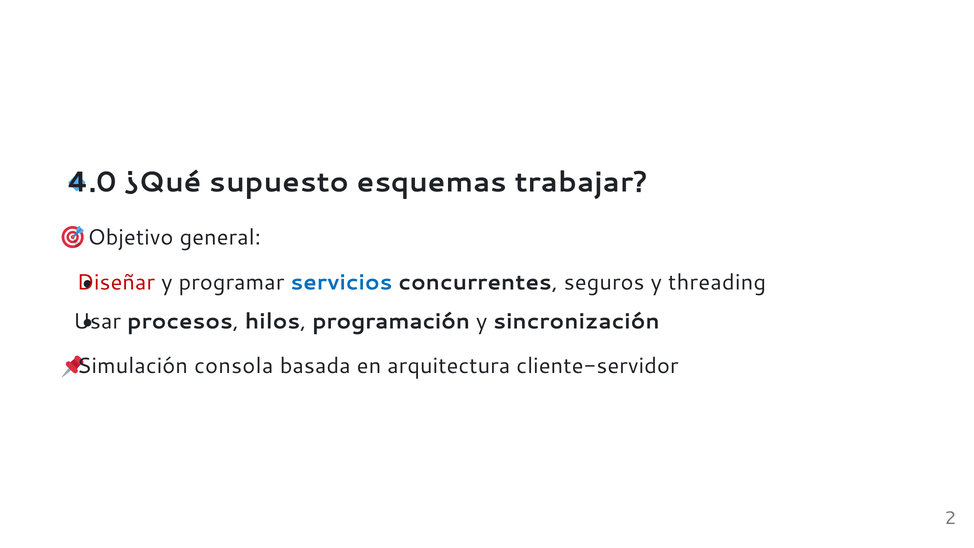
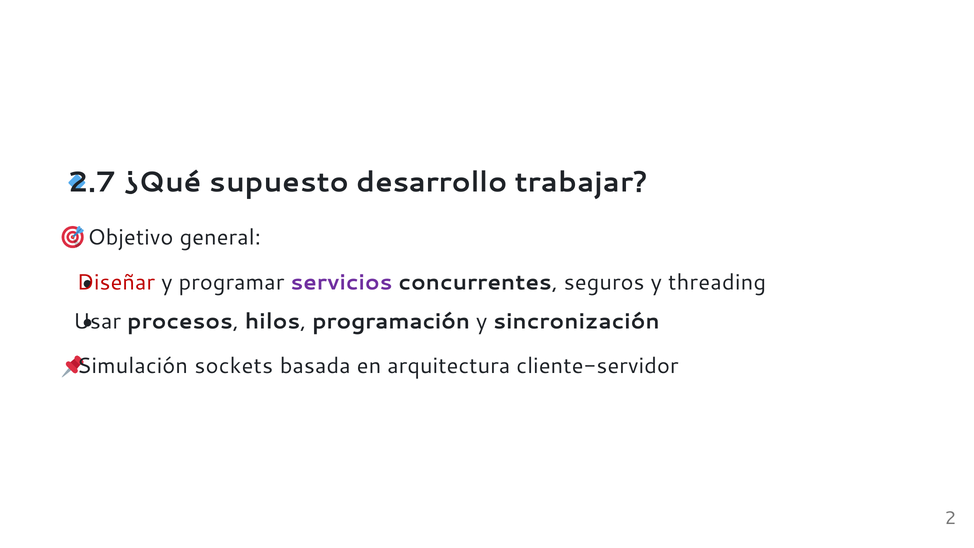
4.0: 4.0 -> 2.7 (92, 182)
esquemas: esquemas -> desarrollo (432, 182)
servicios colour: blue -> purple (341, 282)
consola: consola -> sockets (234, 366)
